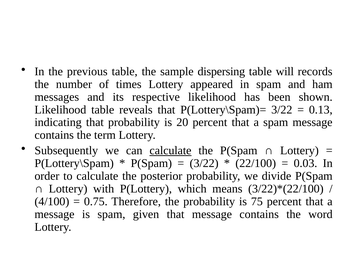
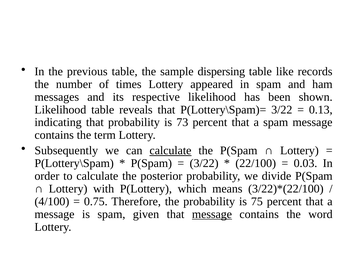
will: will -> like (285, 72)
20: 20 -> 73 (182, 123)
message underline: none -> present (212, 215)
